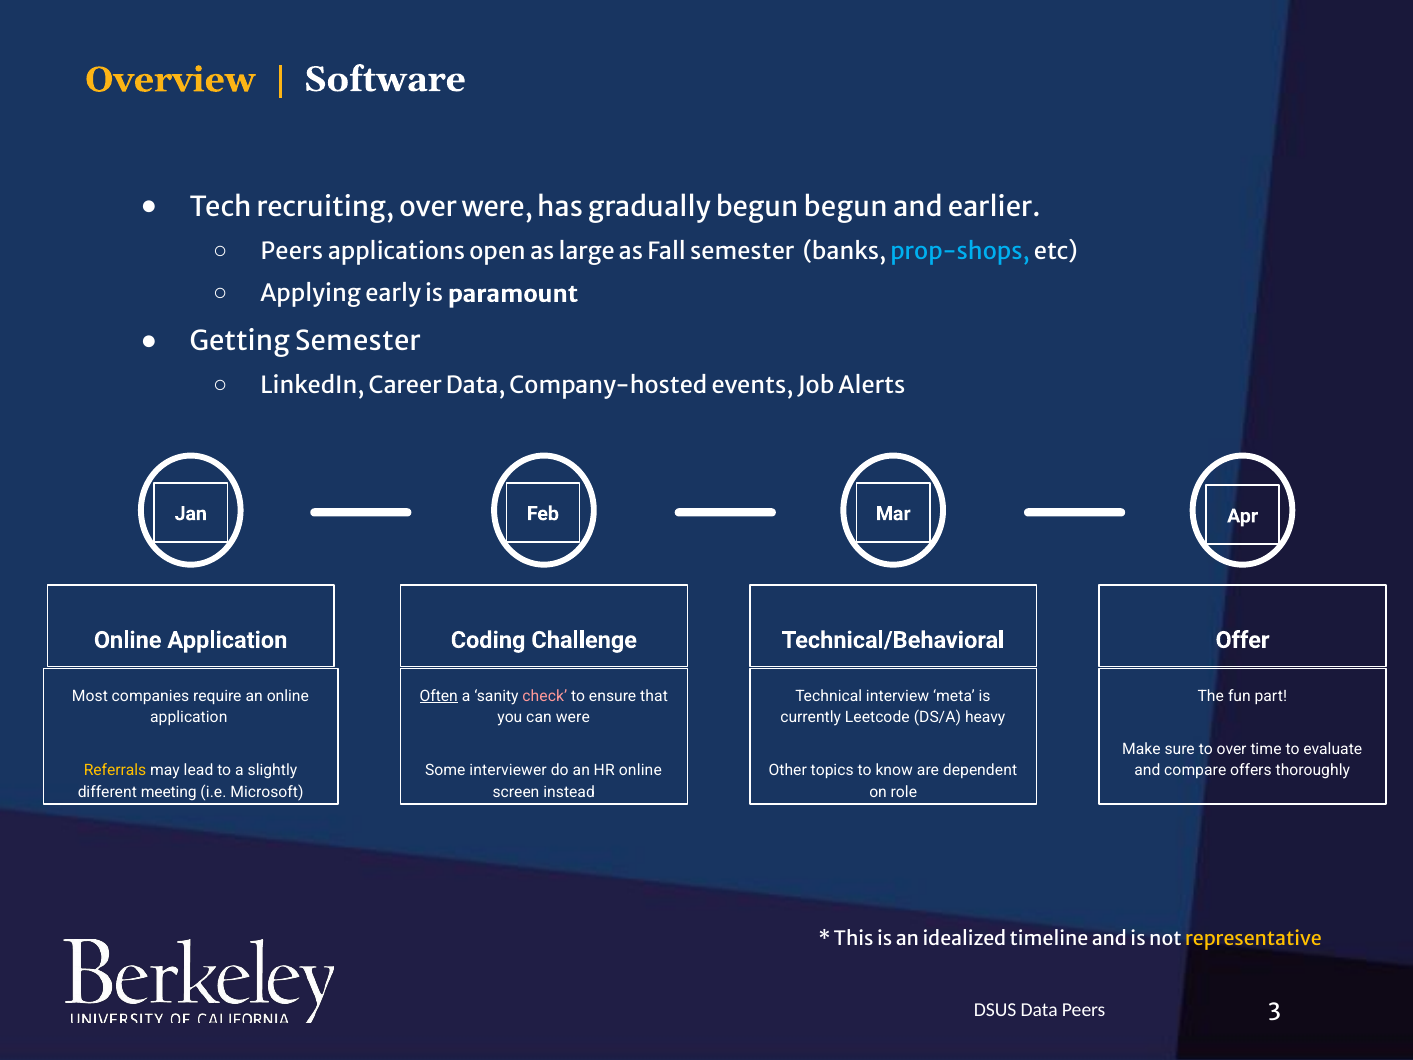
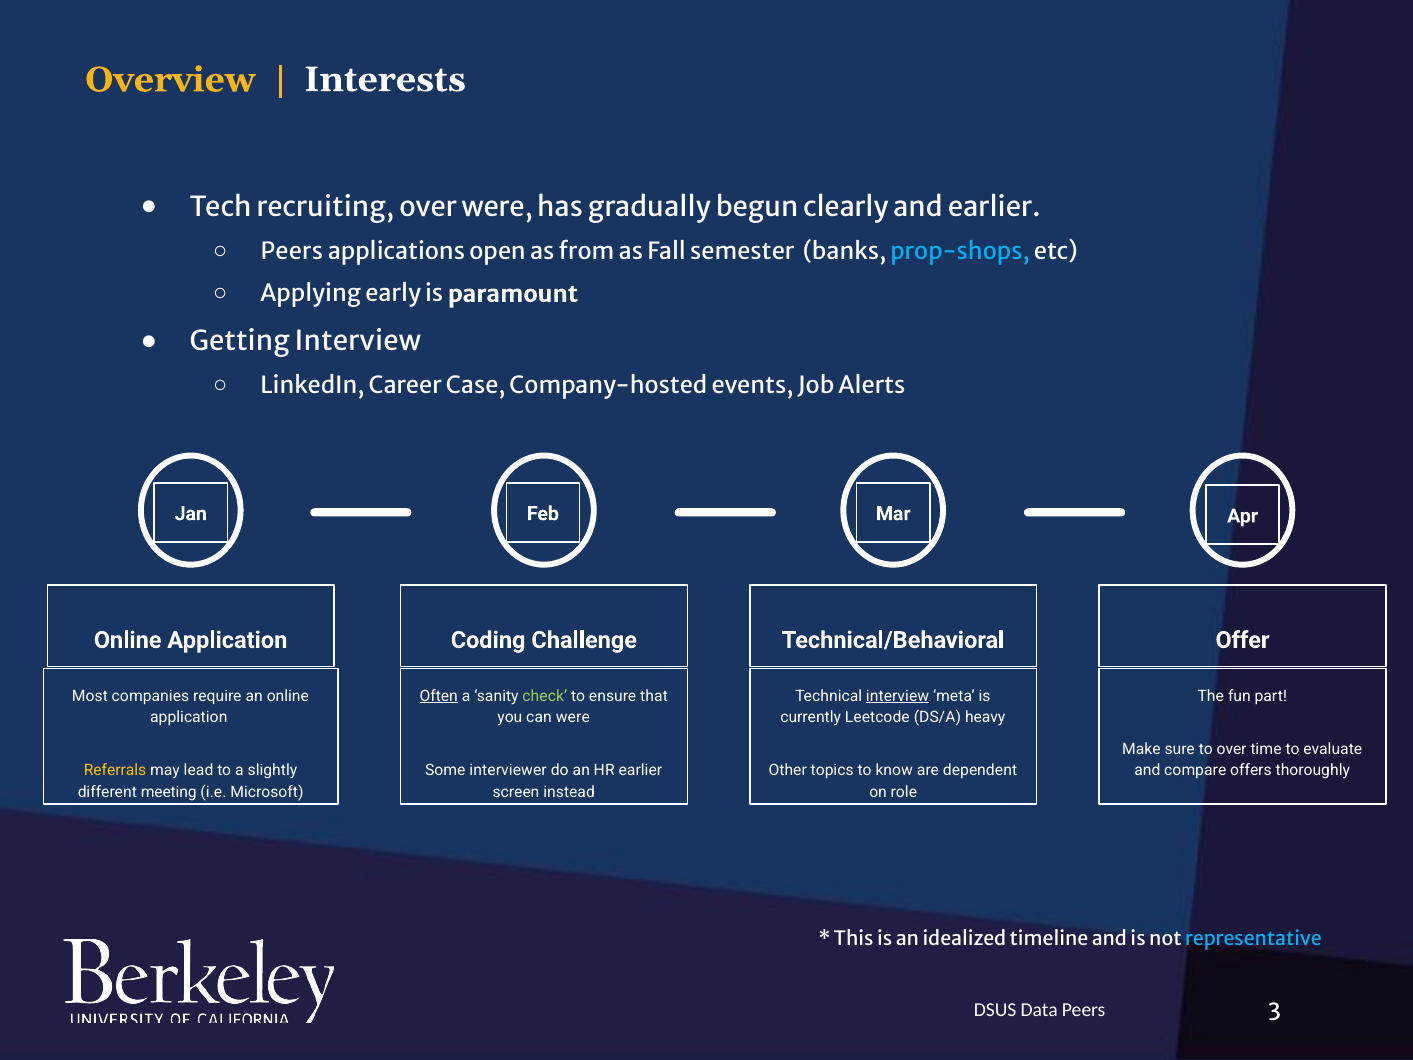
Software: Software -> Interests (385, 79)
begun begun: begun -> clearly (846, 207)
large: large -> from (587, 252)
Getting Semester: Semester -> Interview (358, 341)
Career Data: Data -> Case (476, 386)
check colour: pink -> light green (545, 696)
interview underline: none -> present (898, 696)
HR online: online -> earlier (640, 770)
representative colour: yellow -> light blue (1253, 939)
